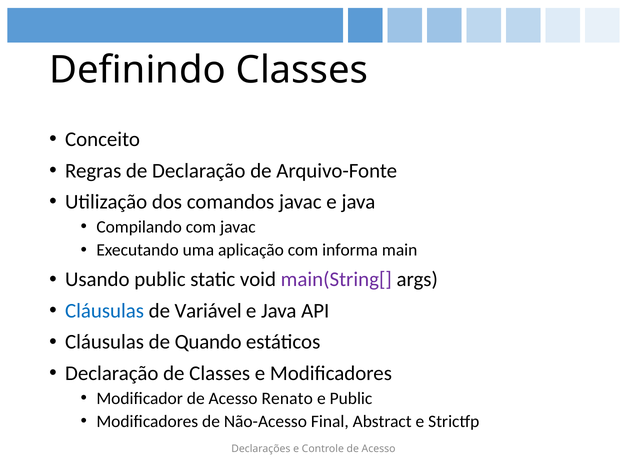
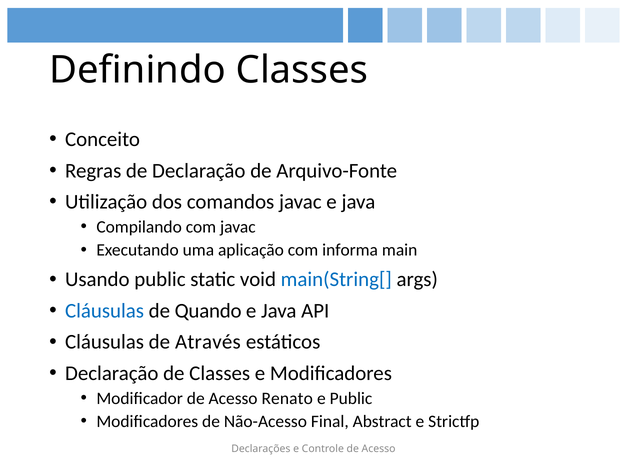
main(String[ colour: purple -> blue (336, 280)
Variável: Variável -> Quando (208, 311)
Quando: Quando -> Através (208, 342)
